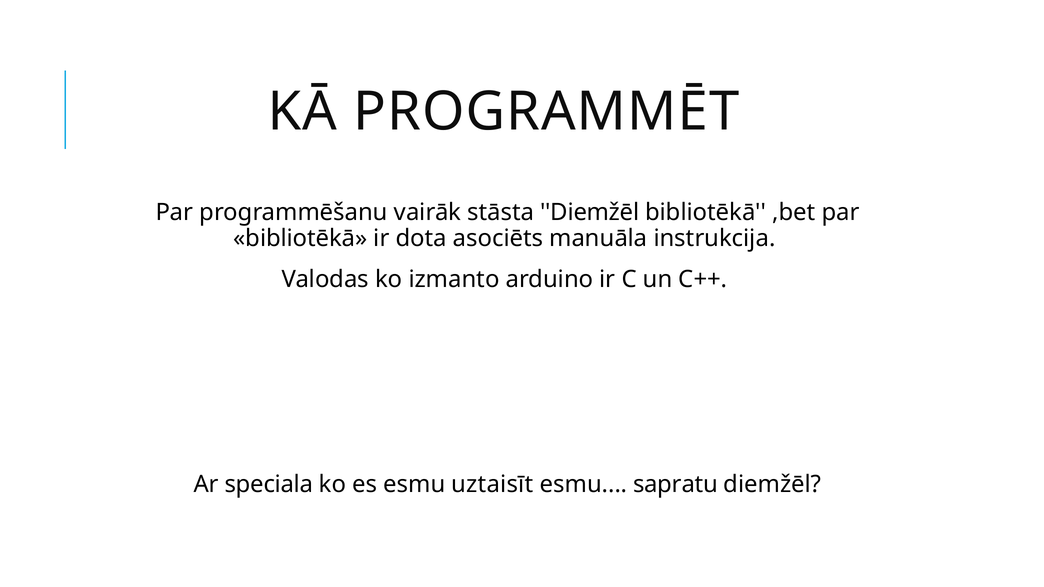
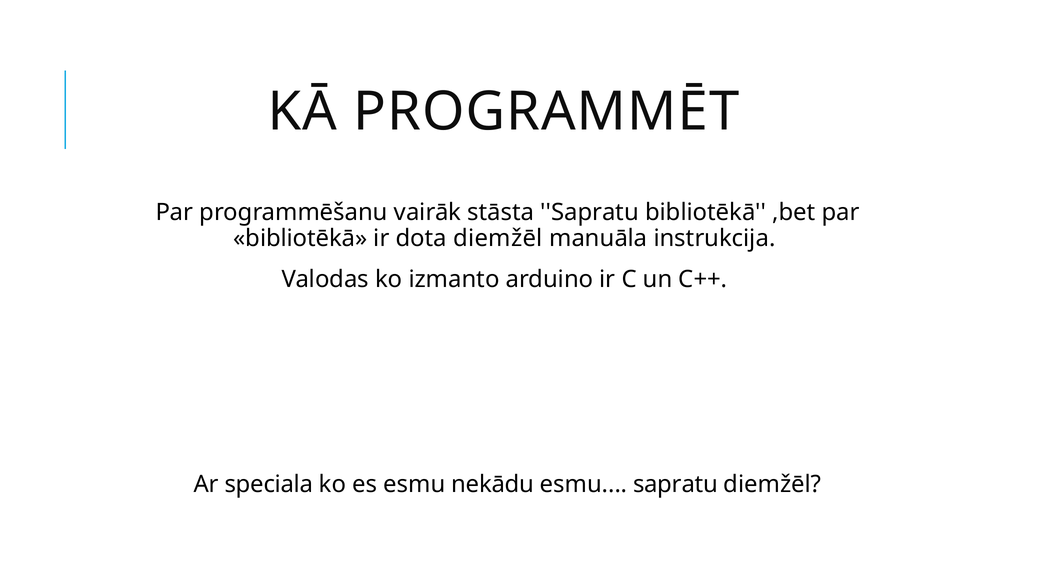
stāsta Diemžēl: Diemžēl -> Sapratu (590, 212)
dota asociēts: asociēts -> diemžēl (498, 238)
uztaisīt: uztaisīt -> nekādu (493, 484)
